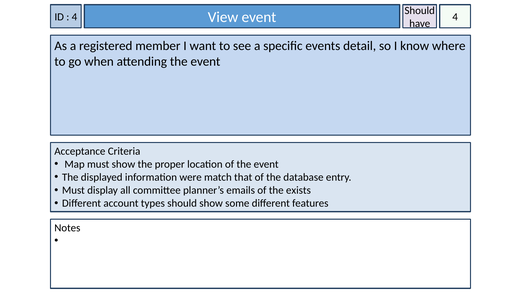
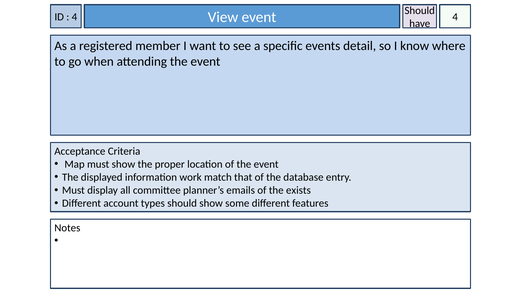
were: were -> work (191, 177)
